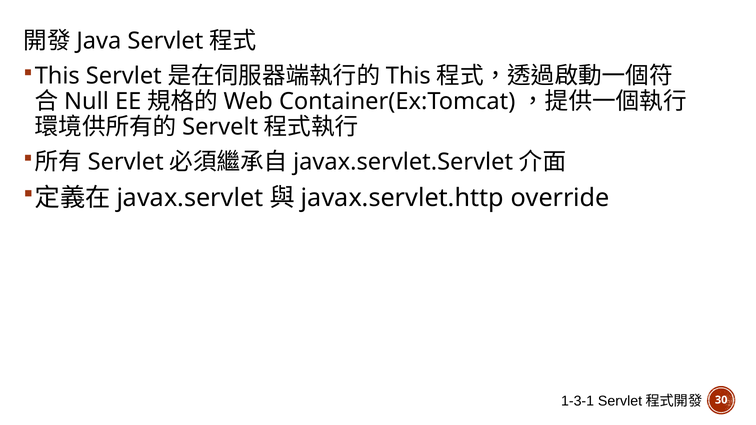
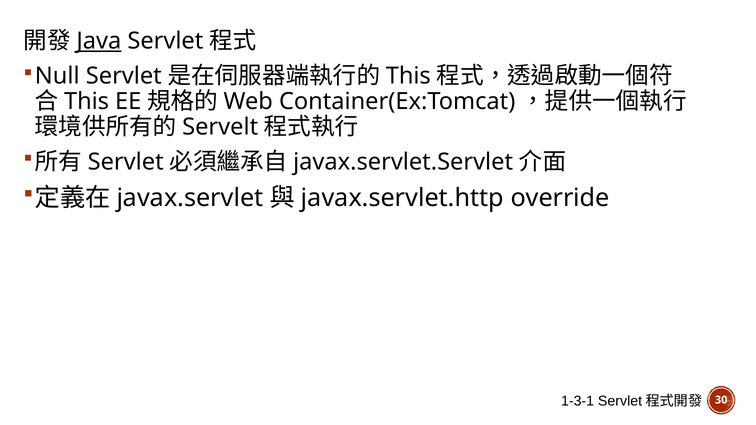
Java underline: none -> present (99, 41)
This: This -> Null (57, 76)
Null: Null -> This (87, 102)
